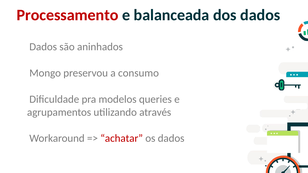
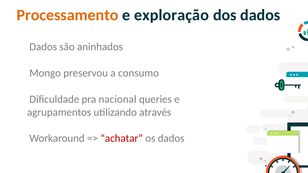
Processamento colour: red -> orange (68, 15)
balanceada: balanceada -> exploração (171, 15)
modelos: modelos -> nacional (118, 99)
